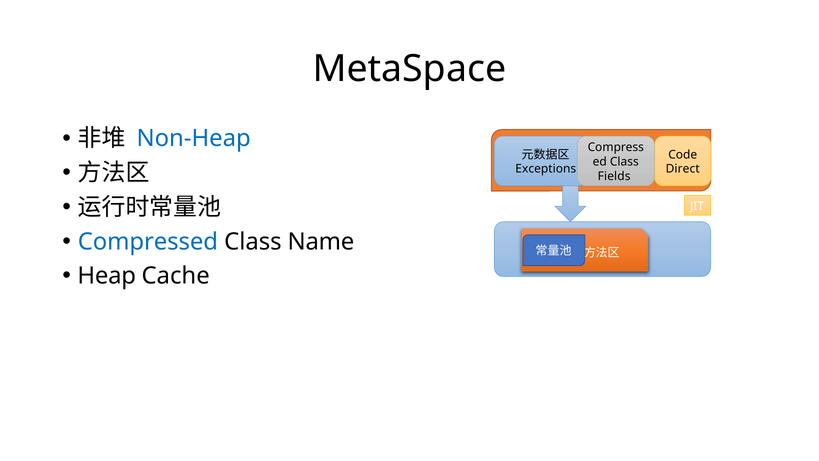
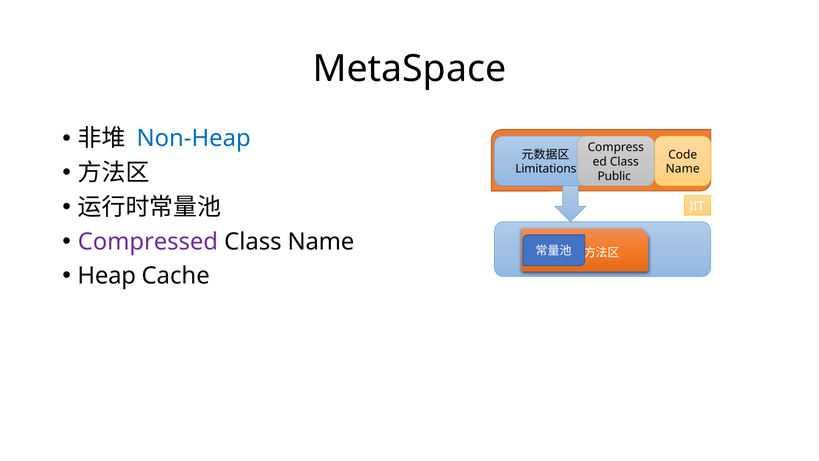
Exceptions: Exceptions -> Limitations (546, 169)
Direct: Direct -> Name (683, 169)
Fields: Fields -> Public (614, 176)
Compressed colour: blue -> purple (148, 241)
